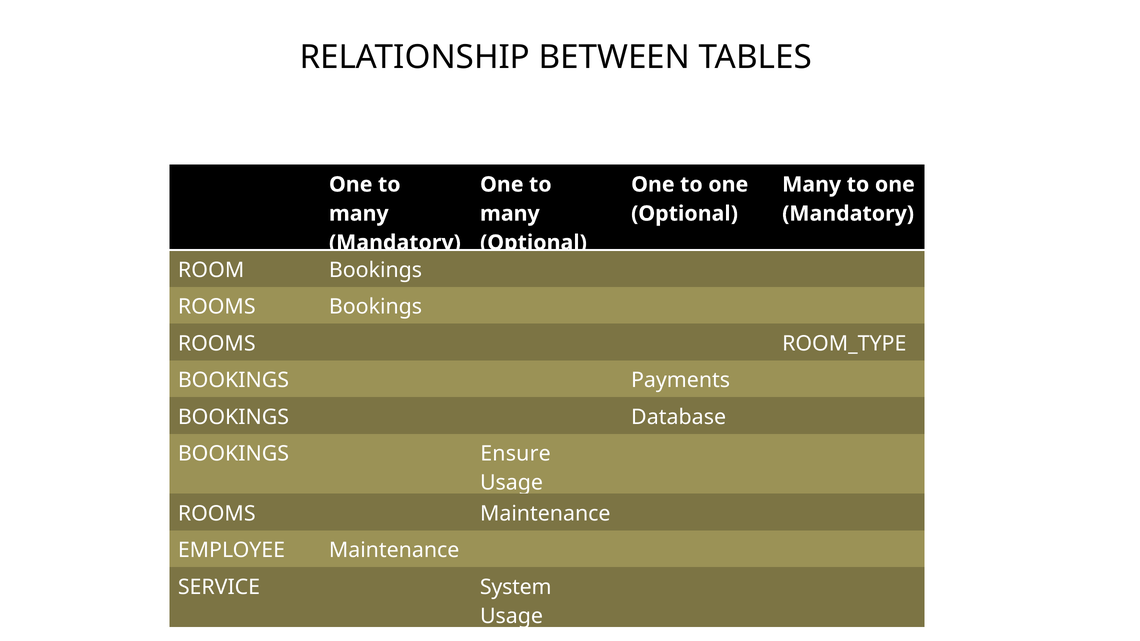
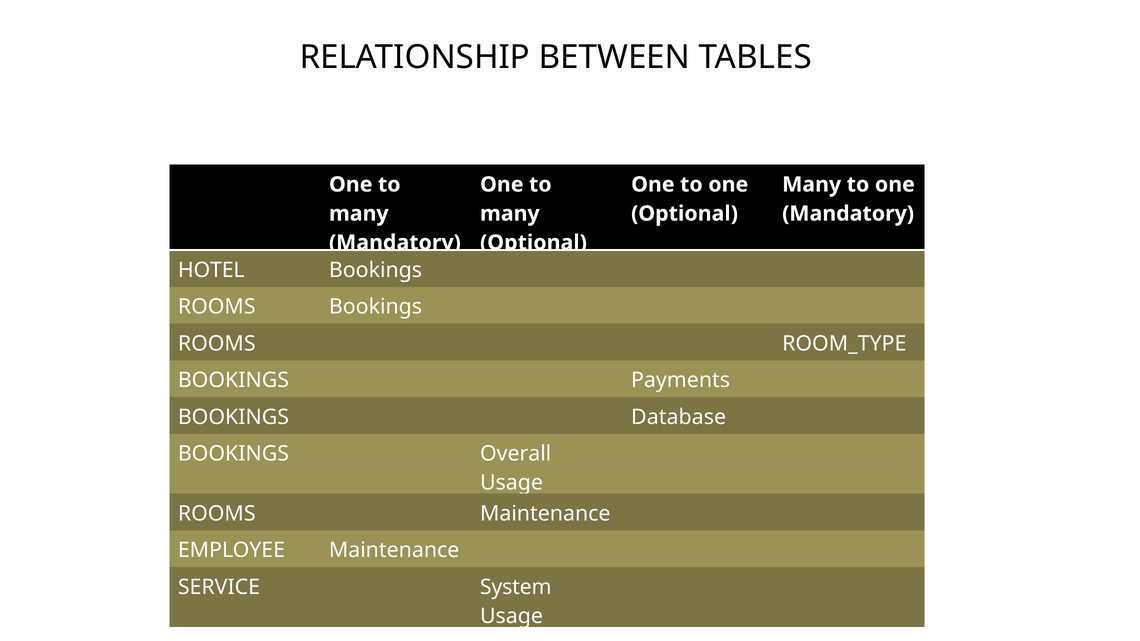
ROOM: ROOM -> HOTEL (211, 270)
Ensure: Ensure -> Overall (516, 454)
